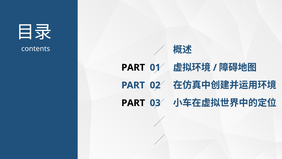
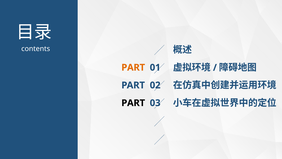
PART colour: black -> orange (133, 67)
